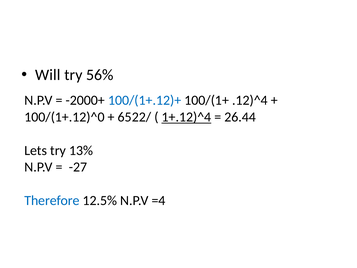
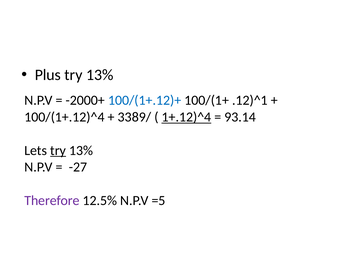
Will: Will -> Plus (48, 75)
56%: 56% -> 13% (100, 75)
.12)^4: .12)^4 -> .12)^1 (250, 100)
100/(1+.12)^0: 100/(1+.12)^0 -> 100/(1+.12)^4 (64, 117)
6522/: 6522/ -> 3389/ (134, 117)
26.44: 26.44 -> 93.14 (240, 117)
try underline: none -> present (58, 150)
Therefore colour: blue -> purple (52, 200)
=4: =4 -> =5 (158, 200)
